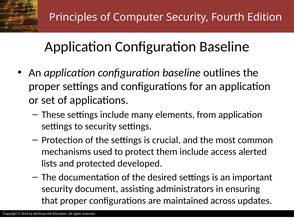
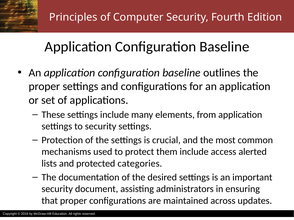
developed: developed -> categories (140, 164)
